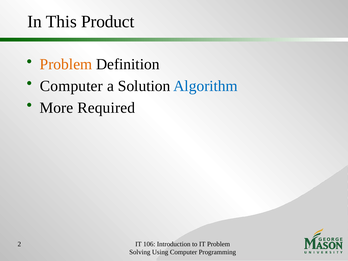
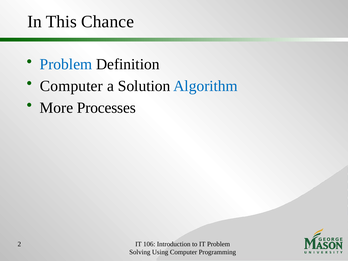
Product: Product -> Chance (108, 22)
Problem colour: orange -> blue (66, 64)
Required: Required -> Processes (106, 108)
